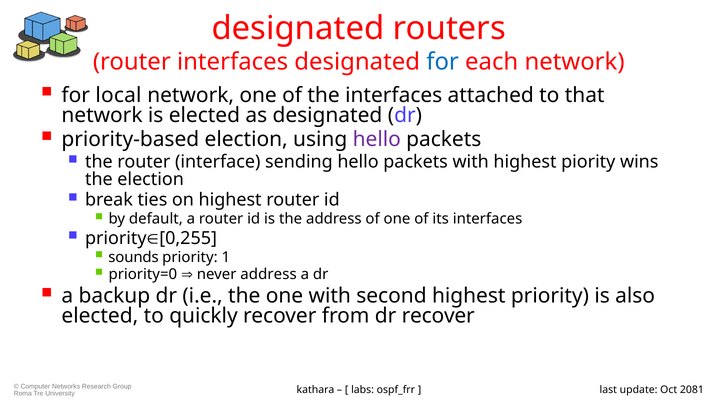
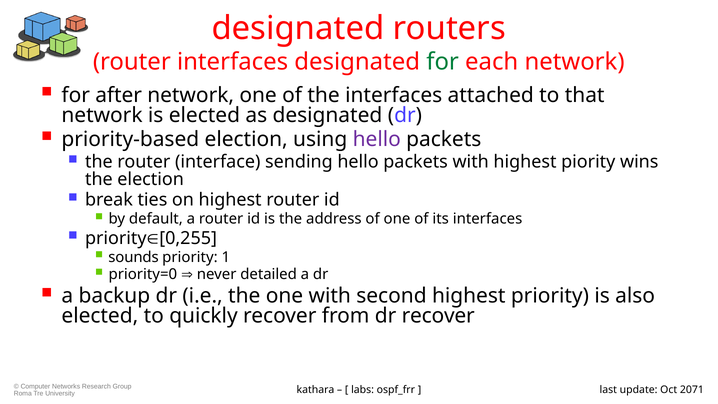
for colour: blue -> green (443, 62)
local: local -> after (119, 95)
never address: address -> detailed (269, 274)
2081: 2081 -> 2071 (692, 390)
